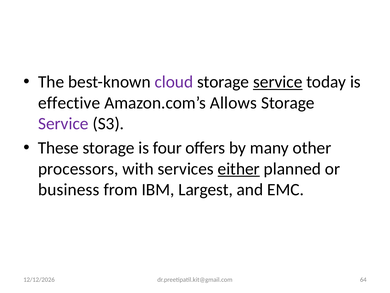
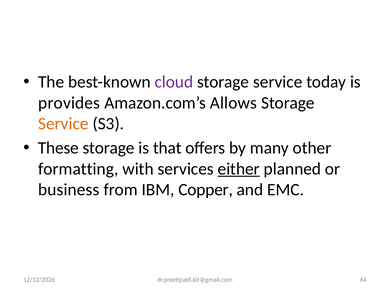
service underline: present -> none (278, 82)
effective: effective -> provides (69, 103)
Service colour: purple -> orange (63, 123)
four: four -> that (167, 148)
processors: processors -> formatting (78, 169)
Largest: Largest -> Copper (206, 189)
